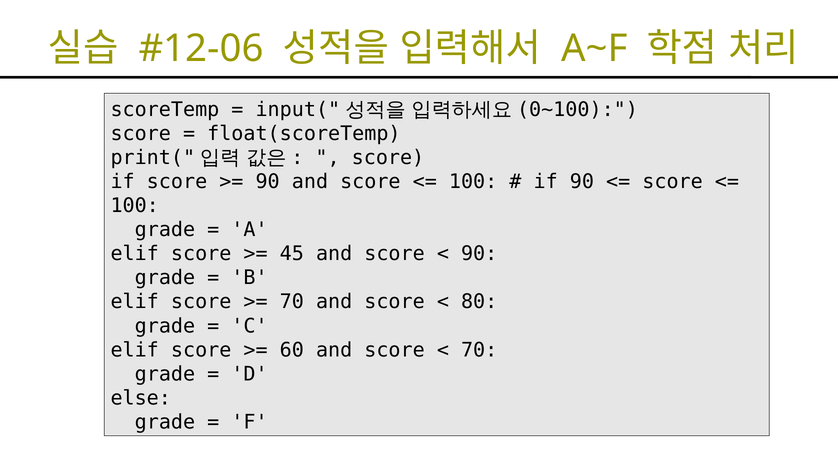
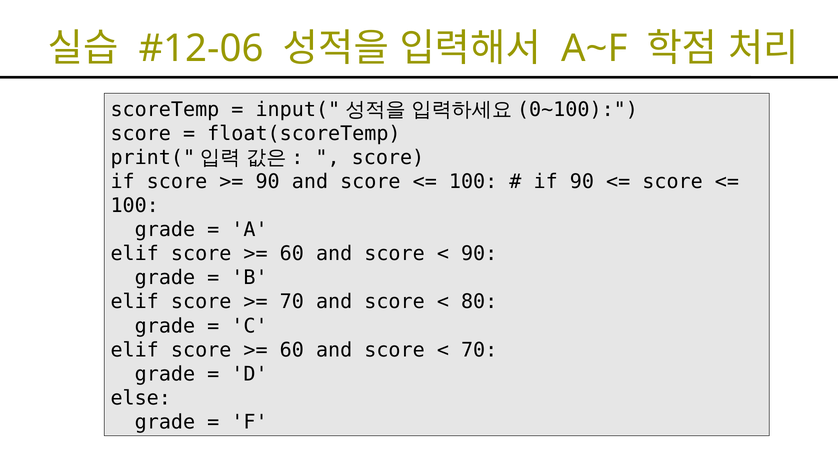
45: 45 -> 60 (292, 254)
